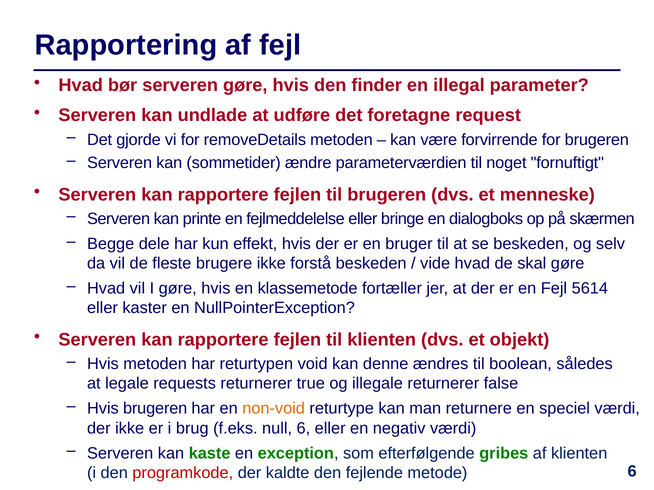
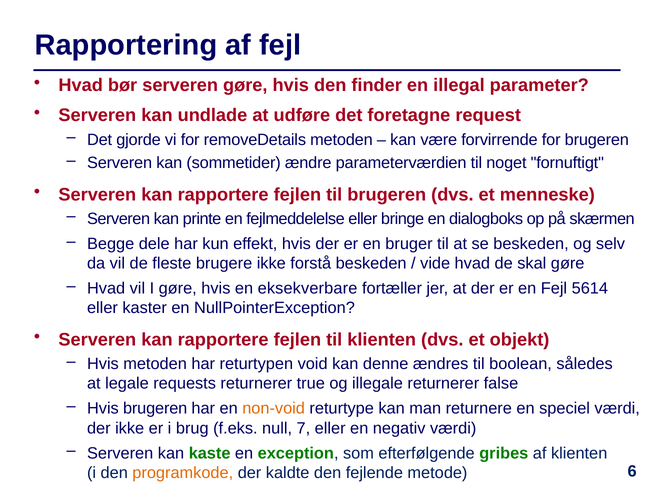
klassemetode: klassemetode -> eksekverbare (307, 289)
null 6: 6 -> 7 (303, 429)
programkode colour: red -> orange (183, 473)
